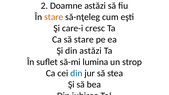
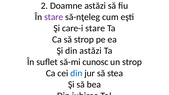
stare colour: orange -> purple (54, 17)
care-i cresc: cresc -> stare (95, 28)
să stare: stare -> strop (84, 39)
lumina: lumina -> cunosc (95, 62)
